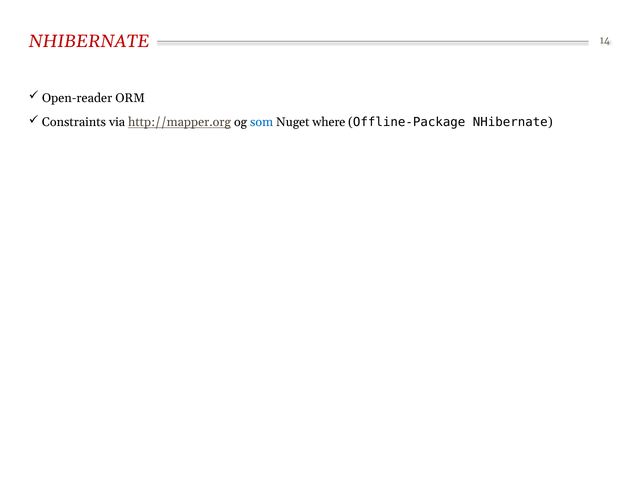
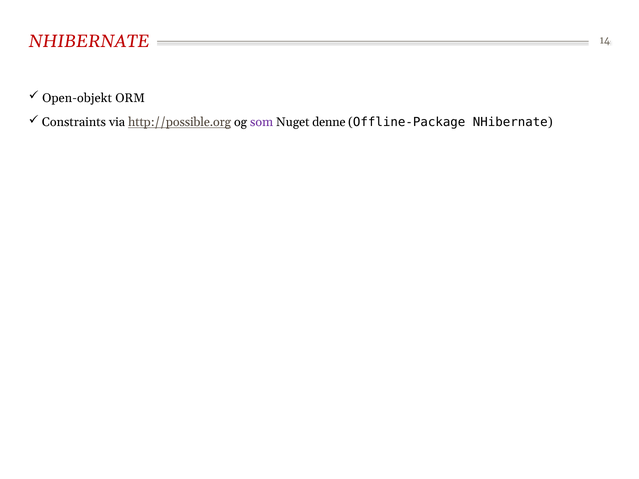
Open-reader: Open-reader -> Open-objekt (77, 98)
http://mapper.org: http://mapper.org -> http://possible.org (180, 122)
som colour: blue -> purple (262, 122)
where: where -> denne (329, 122)
